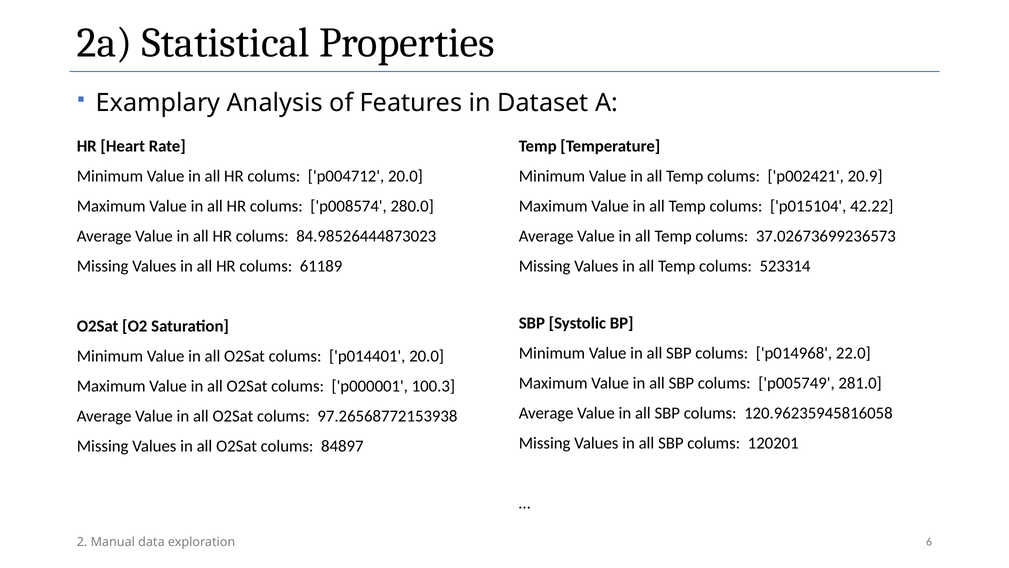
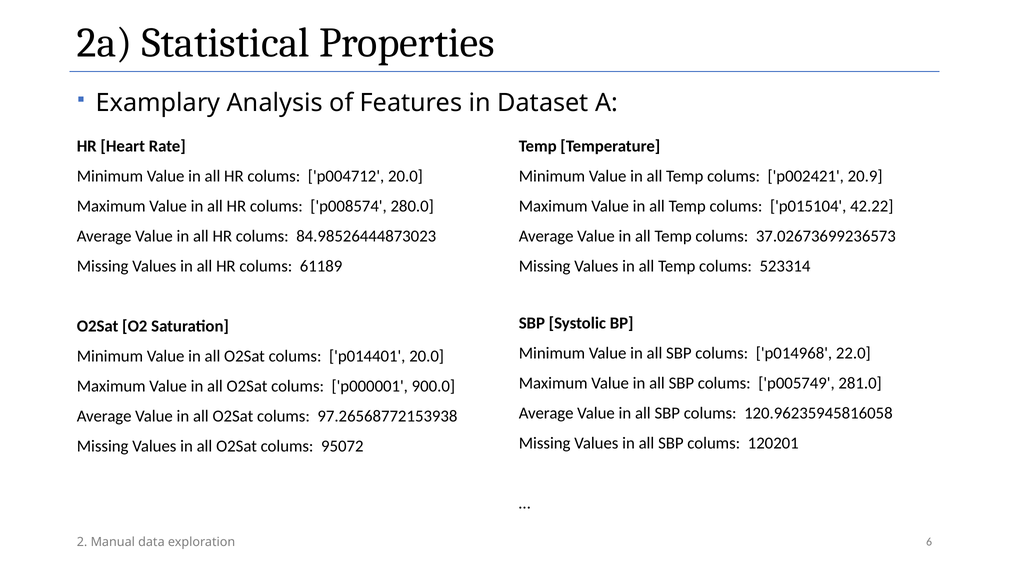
100.3: 100.3 -> 900.0 (433, 386)
84897: 84897 -> 95072 (342, 446)
